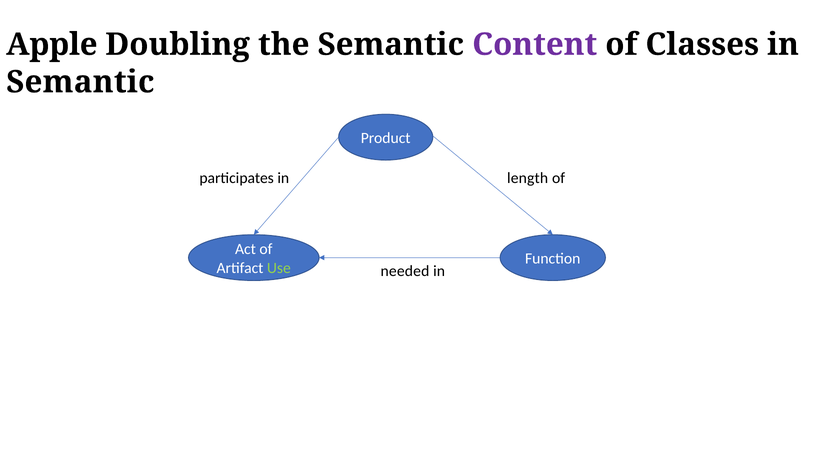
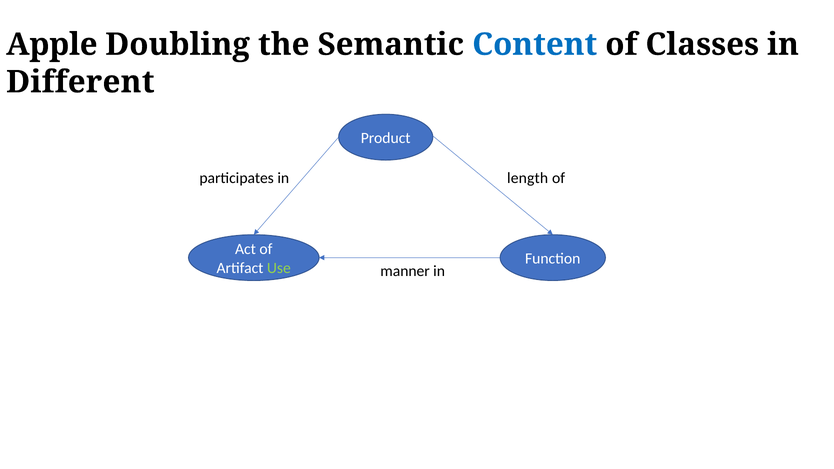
Content colour: purple -> blue (535, 45)
Semantic: Semantic -> Different (80, 82)
needed: needed -> manner (405, 271)
